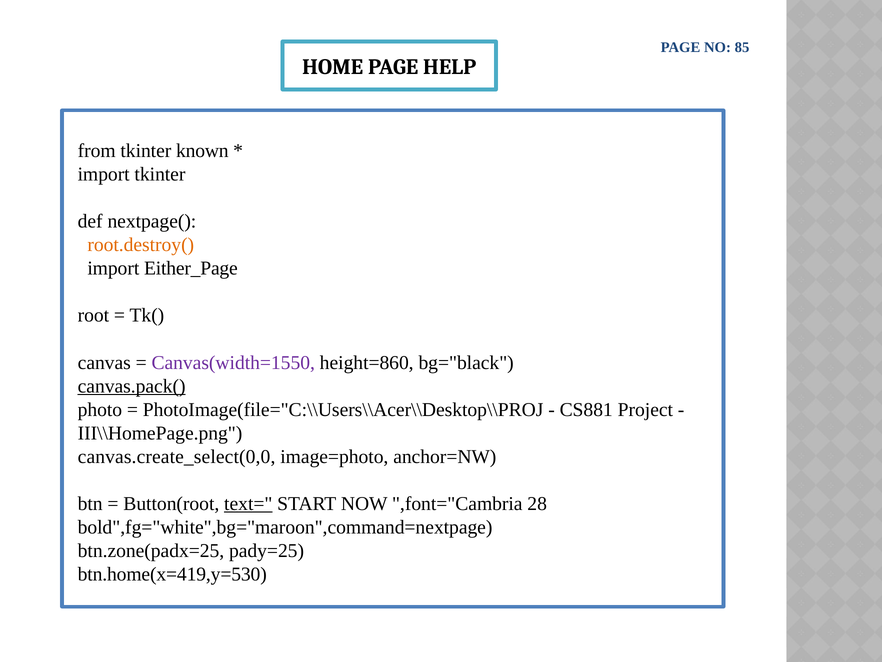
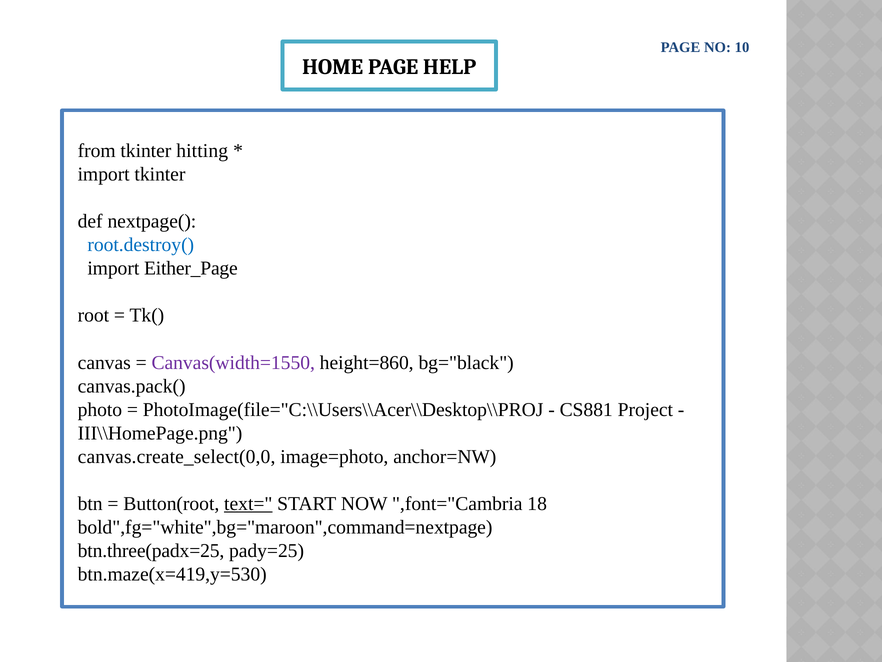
85: 85 -> 10 (742, 47)
known: known -> hitting (202, 151)
root.destroy( colour: orange -> blue (141, 245)
canvas.pack( underline: present -> none (132, 386)
28: 28 -> 18 (537, 503)
btn.zone(padx=25: btn.zone(padx=25 -> btn.three(padx=25 (151, 550)
btn.home(x=419,y=530: btn.home(x=419,y=530 -> btn.maze(x=419,y=530 (172, 574)
